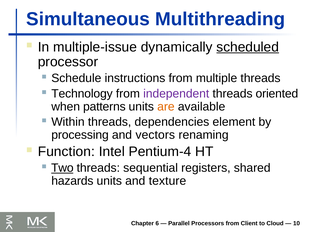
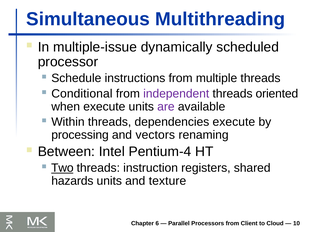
scheduled underline: present -> none (248, 47)
Technology: Technology -> Conditional (82, 93)
when patterns: patterns -> execute (104, 106)
are colour: orange -> purple (166, 106)
dependencies element: element -> execute (234, 122)
Function: Function -> Between (66, 151)
sequential: sequential -> instruction (151, 168)
